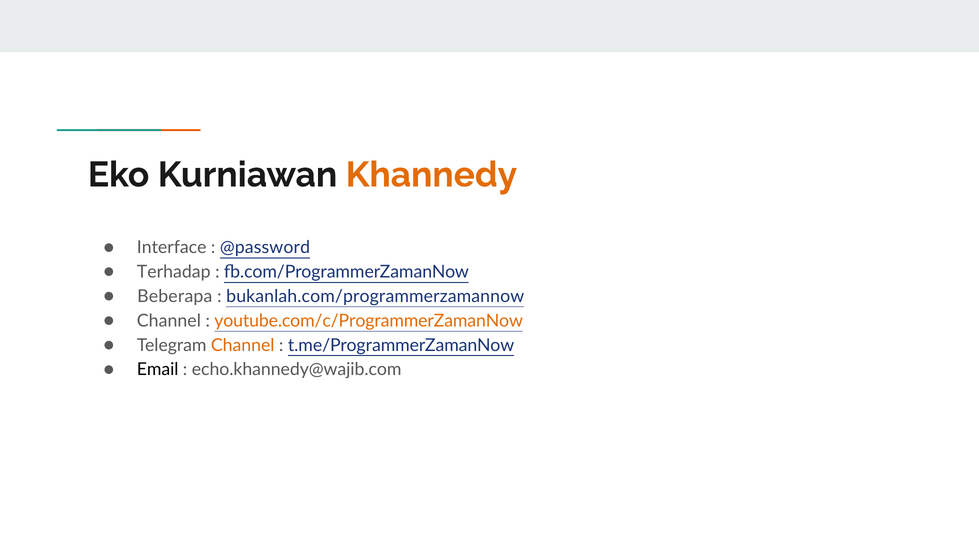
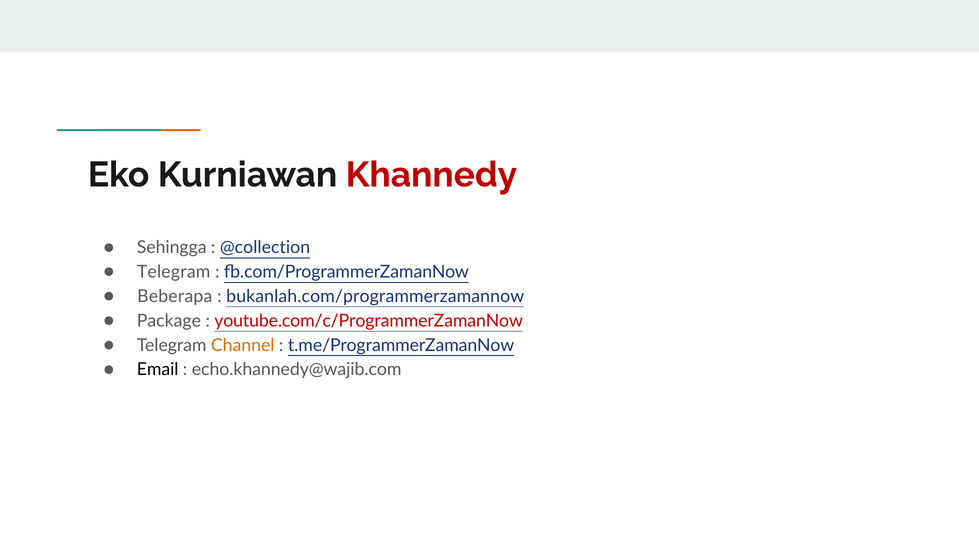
Khannedy colour: orange -> red (431, 175)
Interface: Interface -> Sehingga (172, 247)
@password: @password -> @collection (265, 247)
Terhadap: Terhadap -> Telegram (174, 272)
Channel: Channel -> Package (169, 321)
youtube.com/c/ProgrammerZamanNow colour: orange -> red (369, 321)
